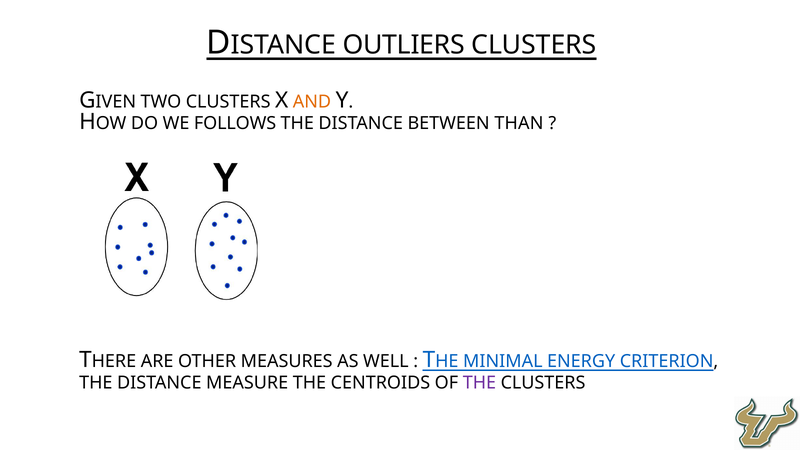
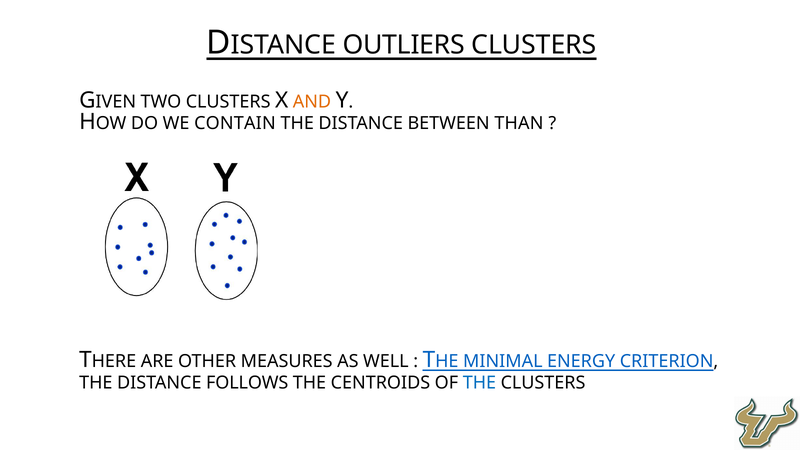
FOLLOWS: FOLLOWS -> CONTAIN (235, 123)
MEASURE: MEASURE -> FOLLOWS (247, 383)
THE colour: purple -> blue (479, 383)
